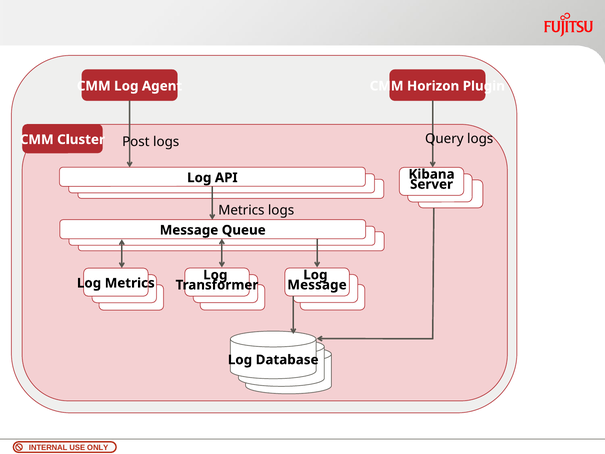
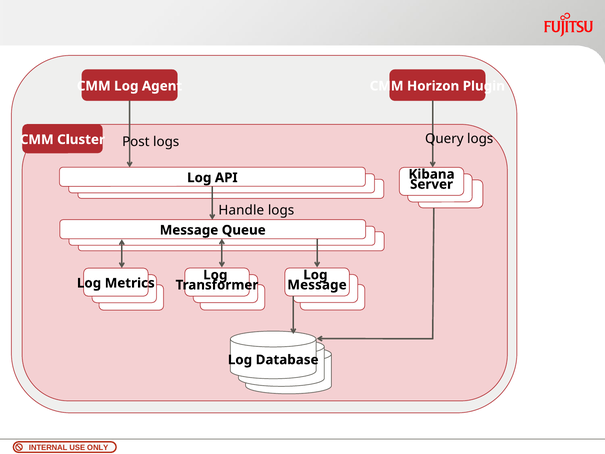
Metrics: Metrics -> Handle (241, 210)
